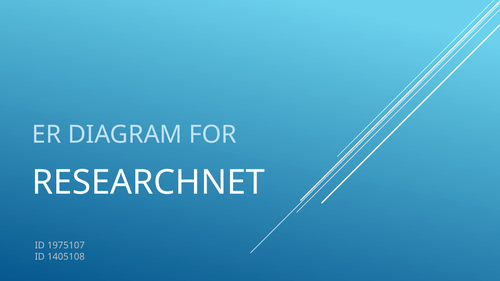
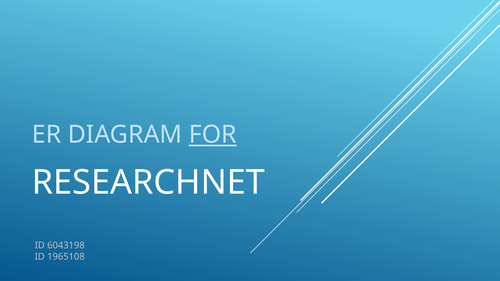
FOR underline: none -> present (213, 135)
1975107: 1975107 -> 6043198 (66, 246)
1405108: 1405108 -> 1965108 (66, 257)
